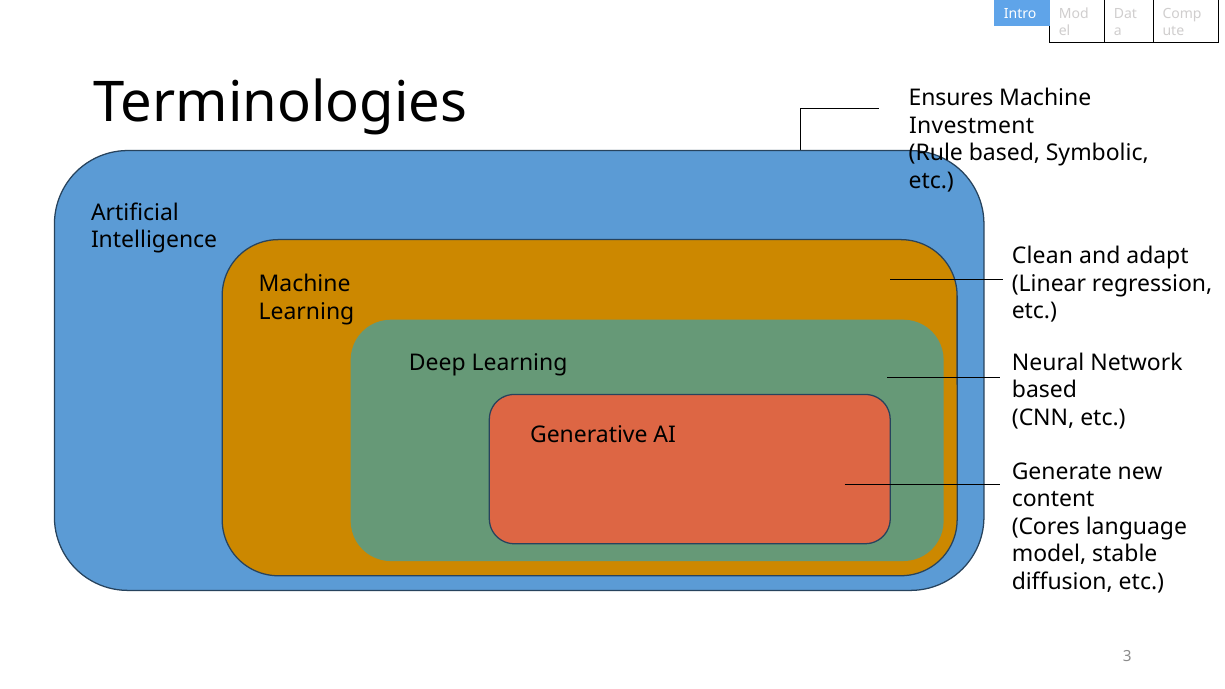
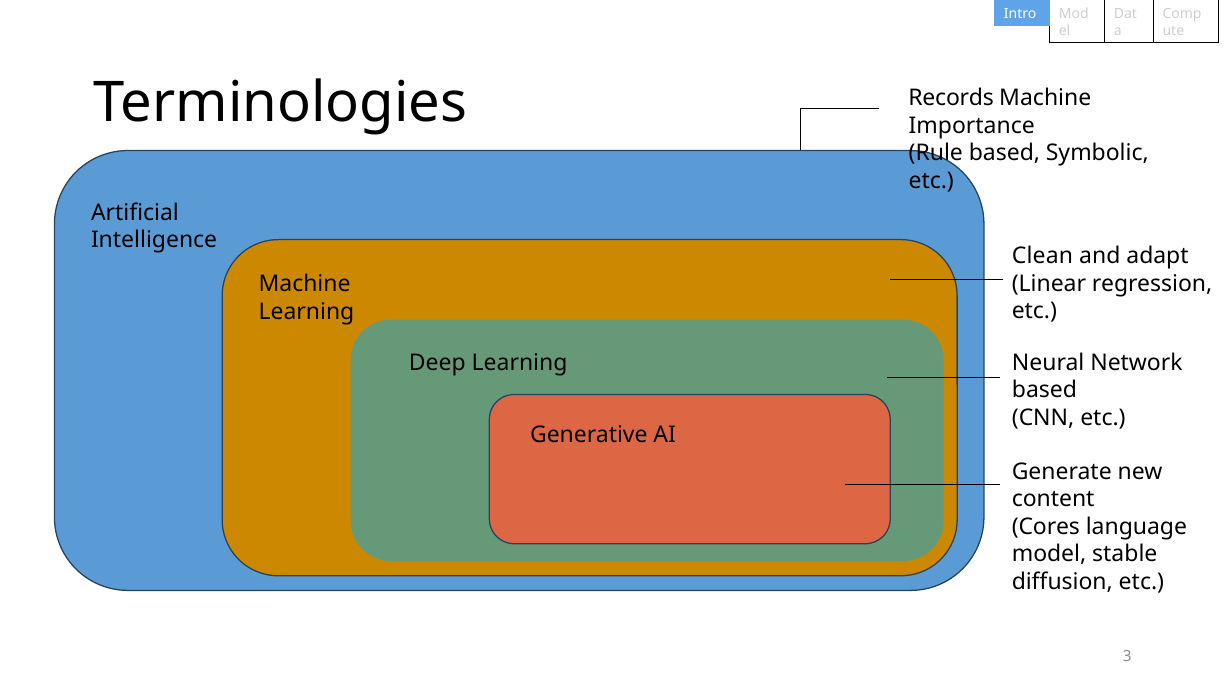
Ensures: Ensures -> Records (951, 98)
Investment: Investment -> Importance (972, 126)
